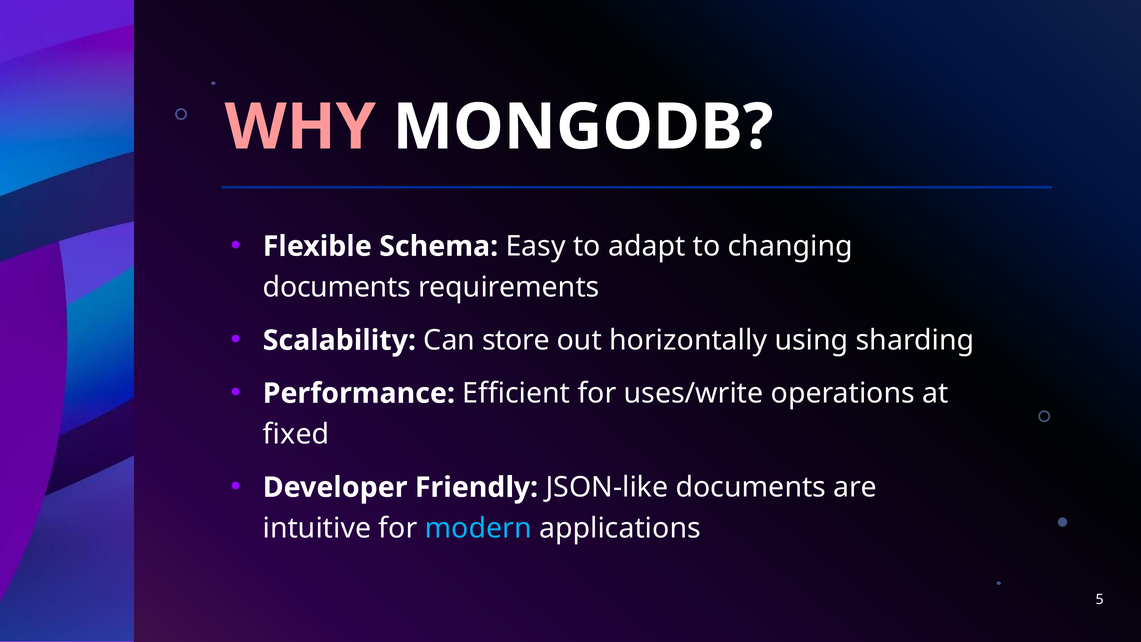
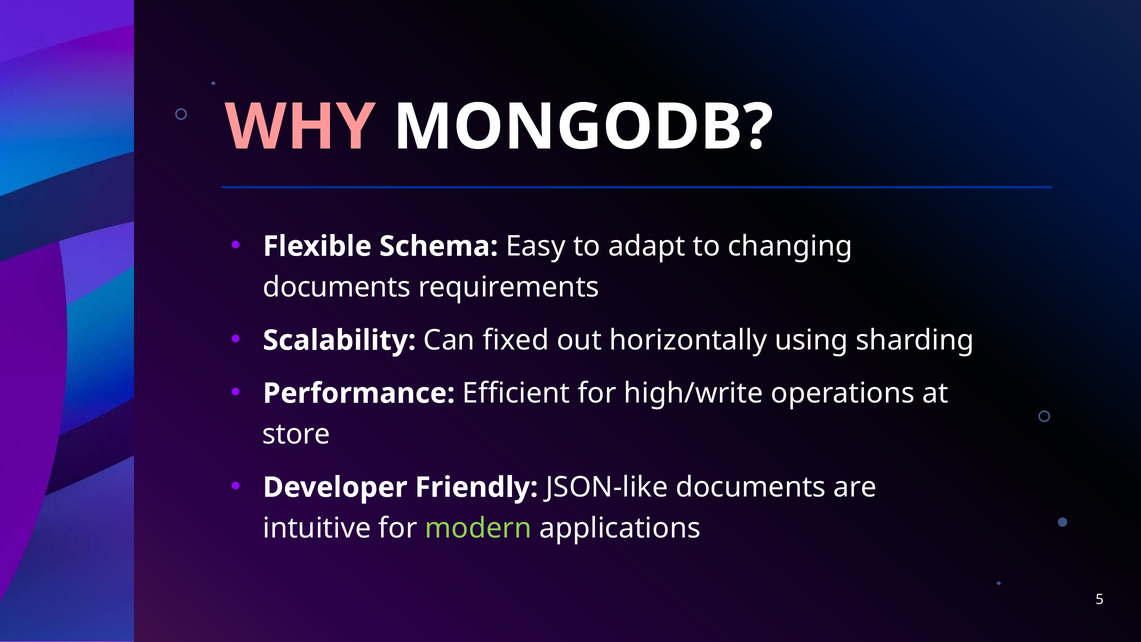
store: store -> fixed (516, 340)
uses/write: uses/write -> high/write (694, 393)
fixed: fixed -> store (296, 434)
modern colour: light blue -> light green (478, 528)
